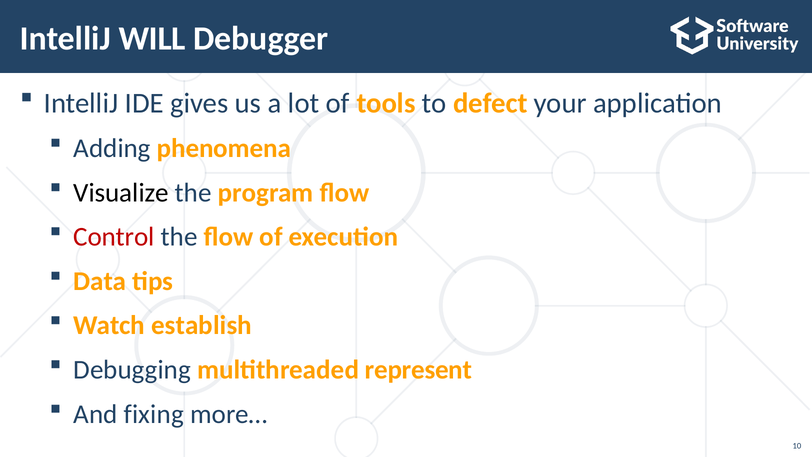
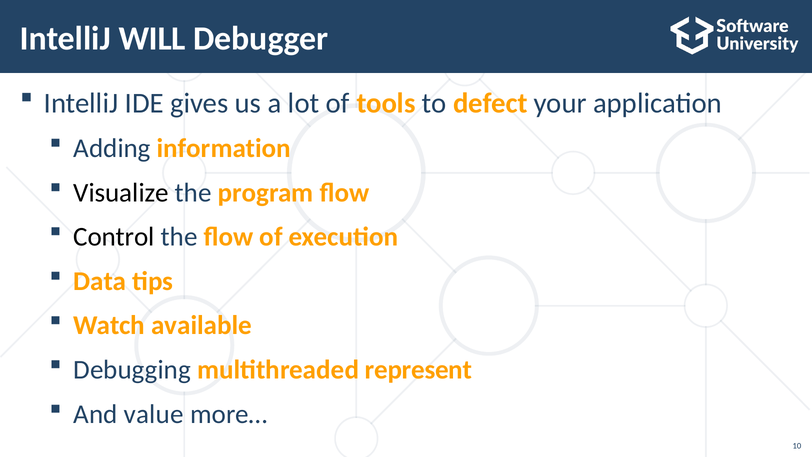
phenomena: phenomena -> information (224, 148)
Control colour: red -> black (114, 237)
establish: establish -> available (202, 325)
fixing: fixing -> value (154, 414)
